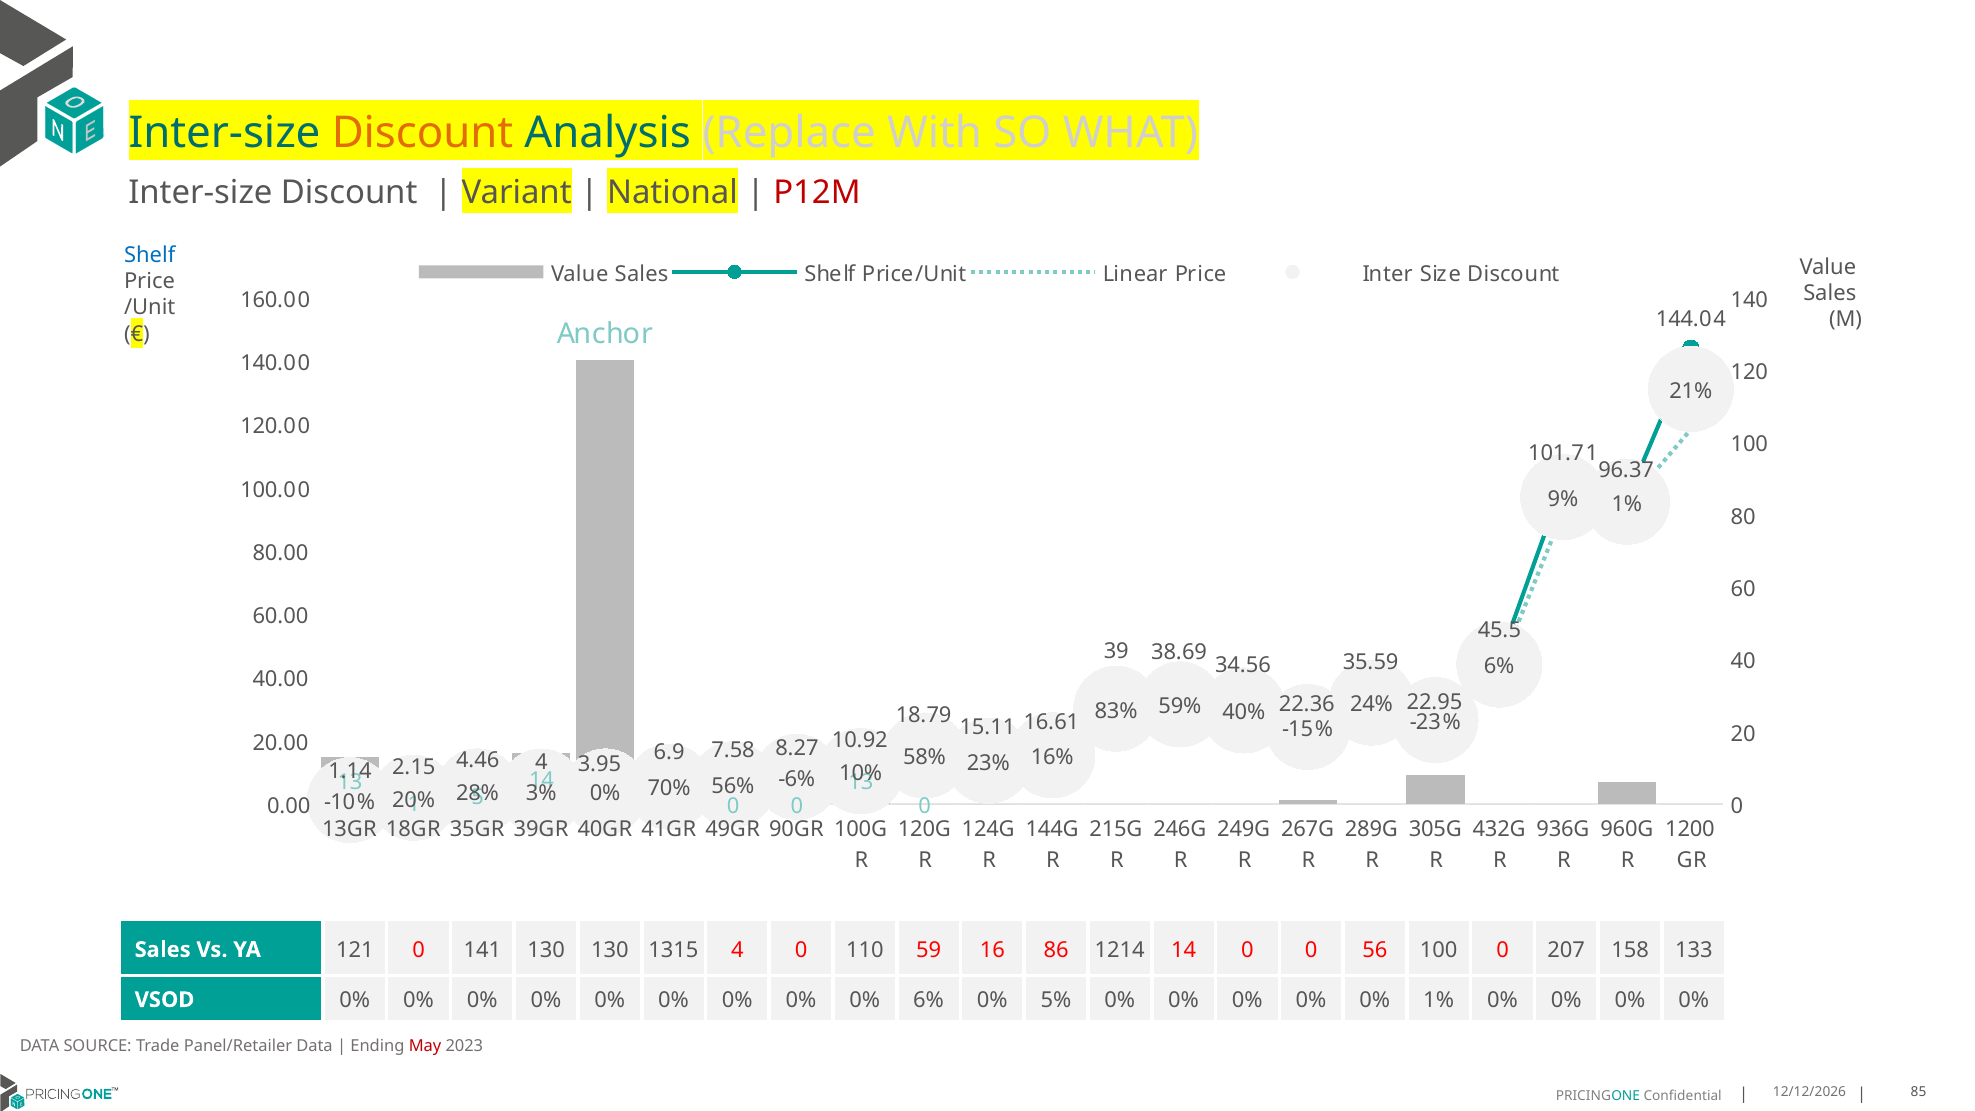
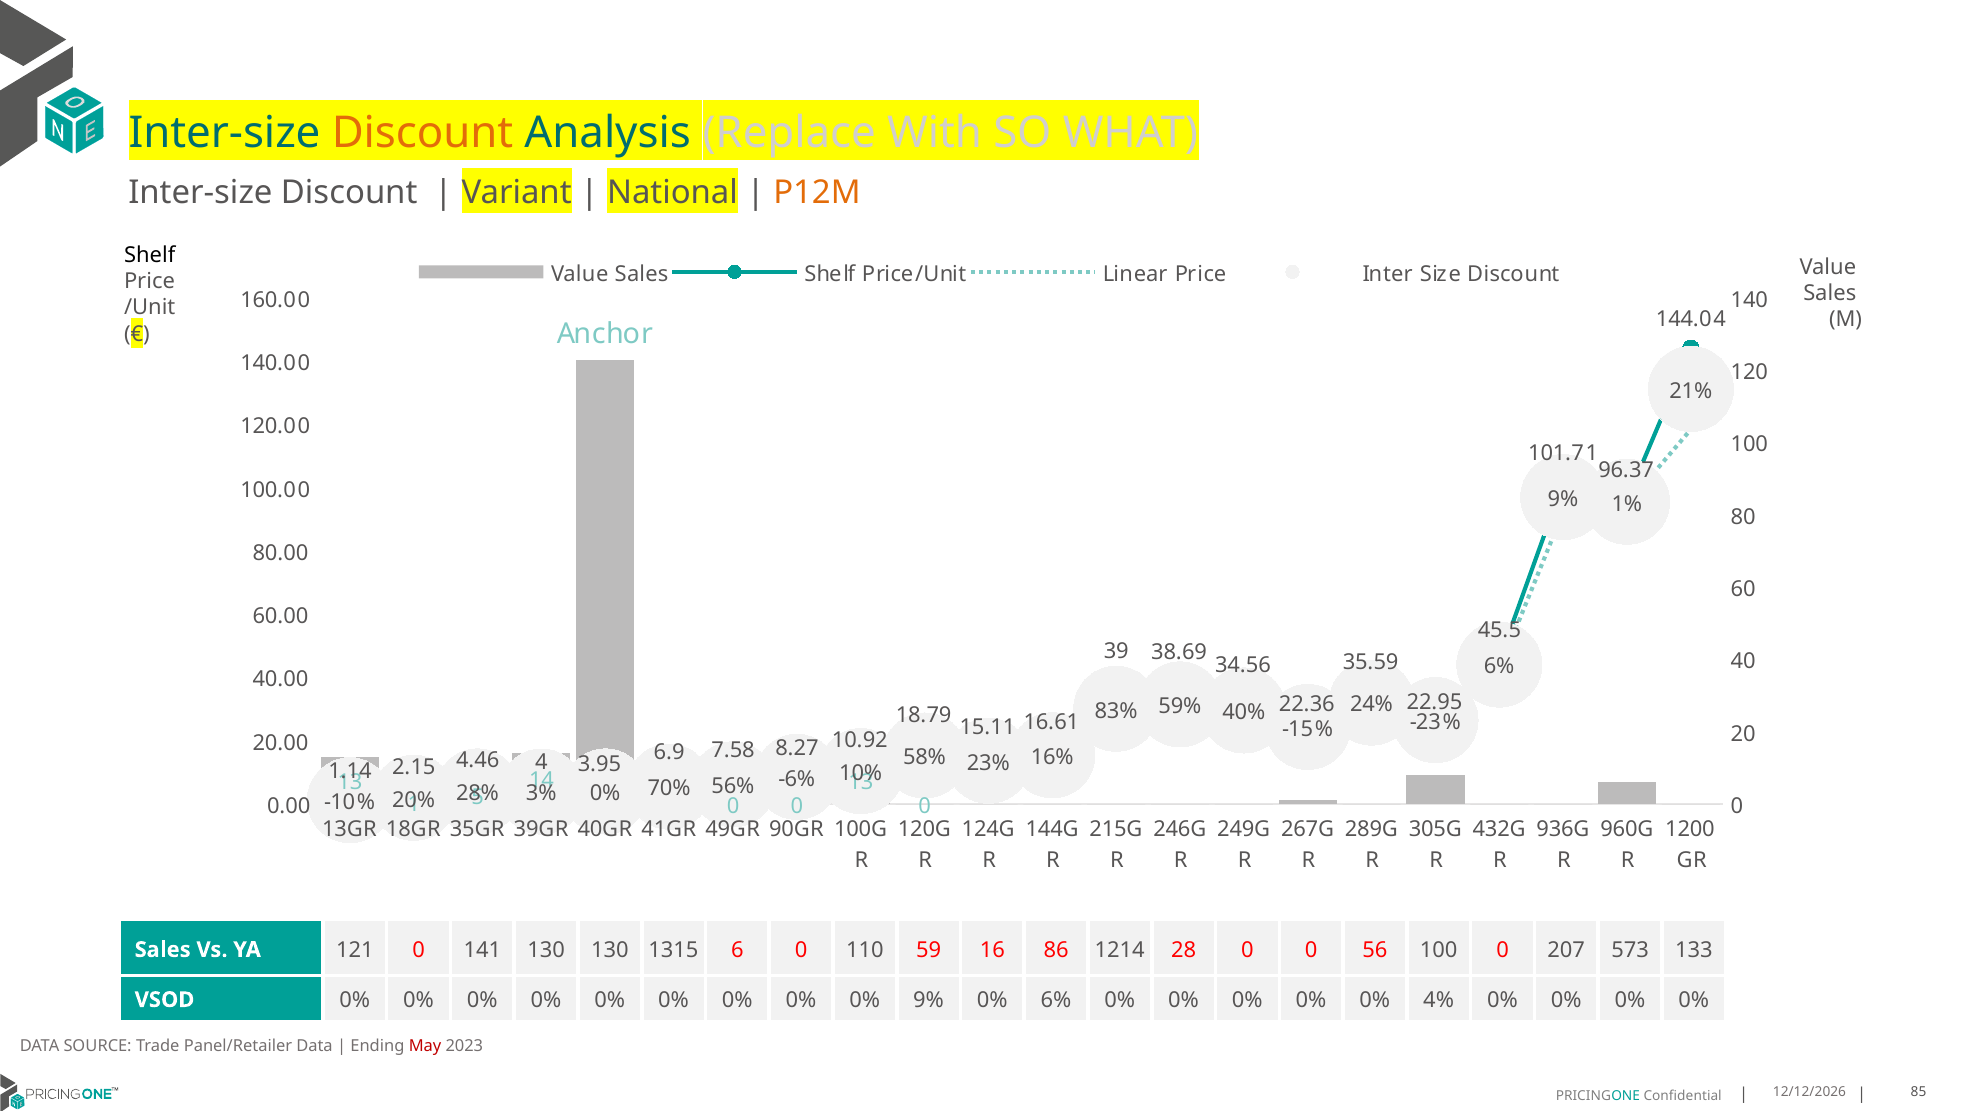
P12M colour: red -> orange (817, 193)
Shelf colour: blue -> black (150, 255)
1315 4: 4 -> 6 (737, 950)
1214 14: 14 -> 28 (1184, 950)
158: 158 -> 573 (1630, 950)
0% 6%: 6% -> 9% (929, 1001)
0% 5%: 5% -> 6% (1056, 1001)
0% 1%: 1% -> 4% (1439, 1001)
